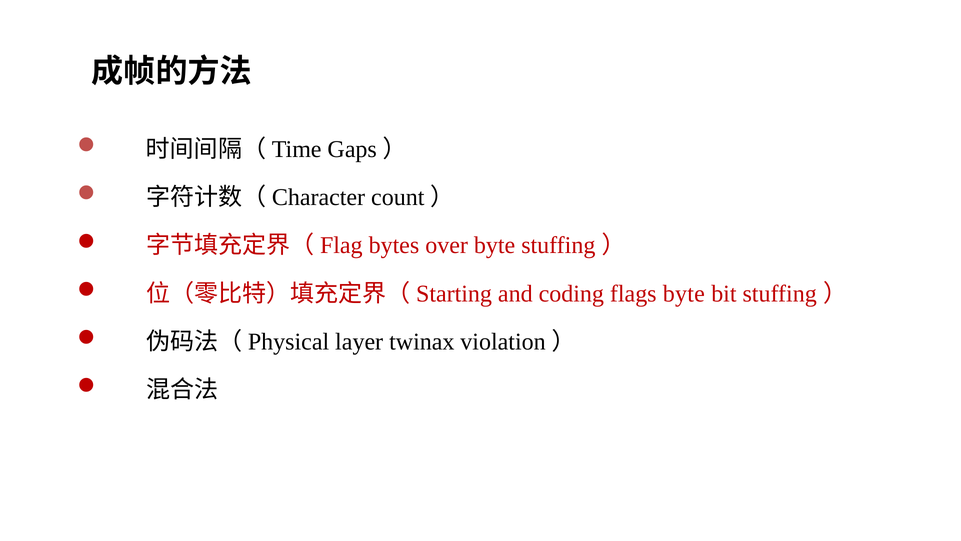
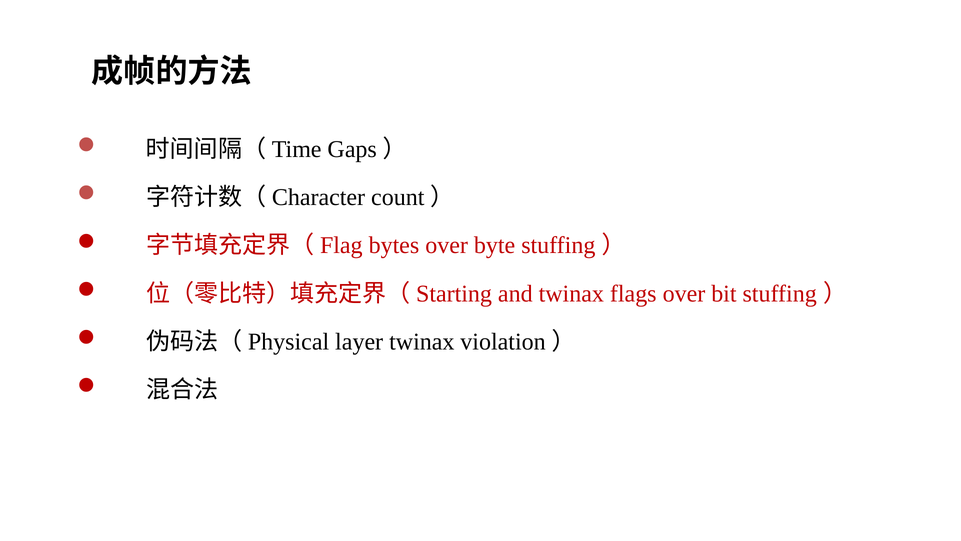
and coding: coding -> twinax (571, 293)
flags byte: byte -> over (684, 293)
